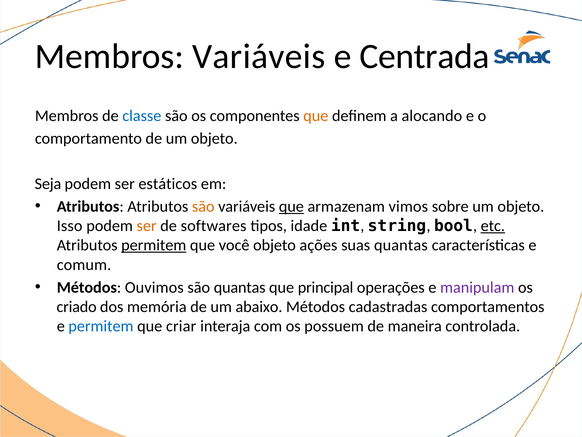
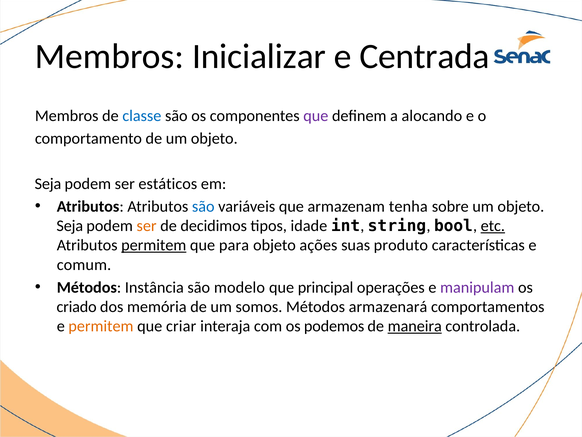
Membros Variáveis: Variáveis -> Inicializar (259, 56)
que colour: orange -> purple (316, 116)
são colour: orange -> blue (203, 206)
que underline: present -> none (291, 206)
vimos: vimos -> tenha (408, 206)
Isso: Isso -> Seja (70, 226)
softwares: softwares -> decidimos (214, 226)
você: você -> para (234, 245)
suas quantas: quantas -> produto (401, 245)
Ouvimos: Ouvimos -> Instância (154, 287)
são quantas: quantas -> modelo (239, 287)
abaixo: abaixo -> somos (259, 306)
cadastradas: cadastradas -> armazenará (388, 306)
permitem colour: blue -> orange (101, 326)
possuem: possuem -> podemos (334, 326)
maneira underline: none -> present (415, 326)
